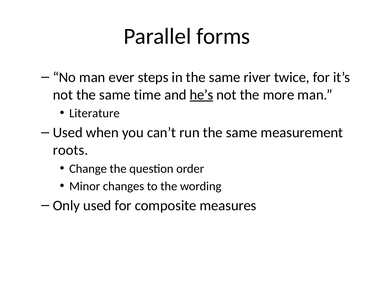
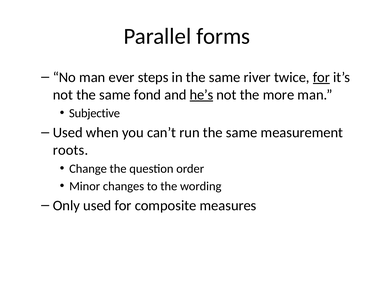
for underline: none -> present (321, 77)
time: time -> fond (148, 95)
Literature: Literature -> Subjective (95, 113)
